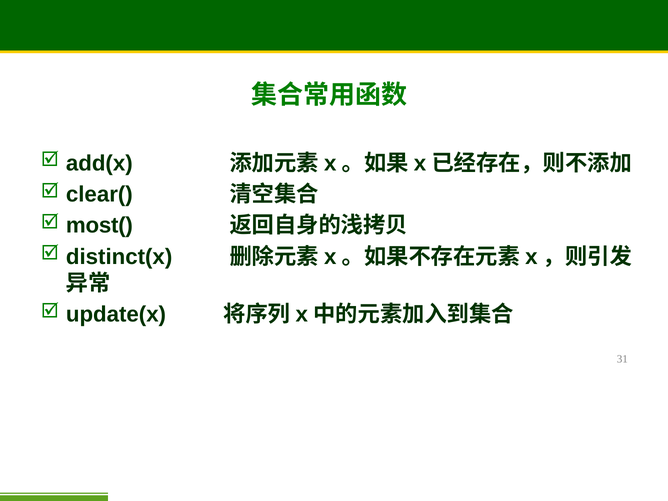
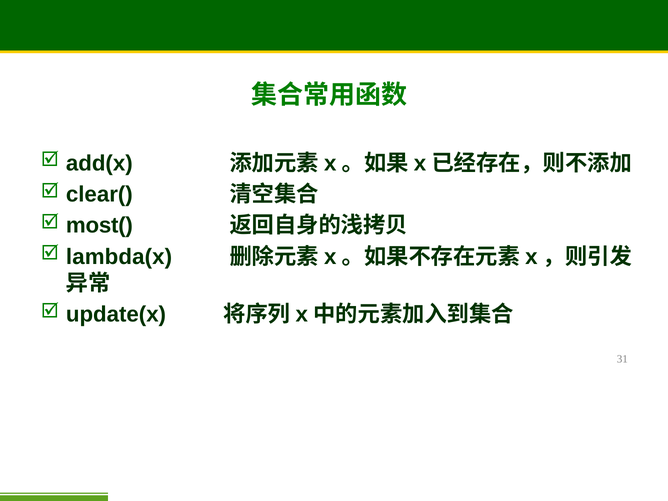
distinct(x: distinct(x -> lambda(x (119, 257)
